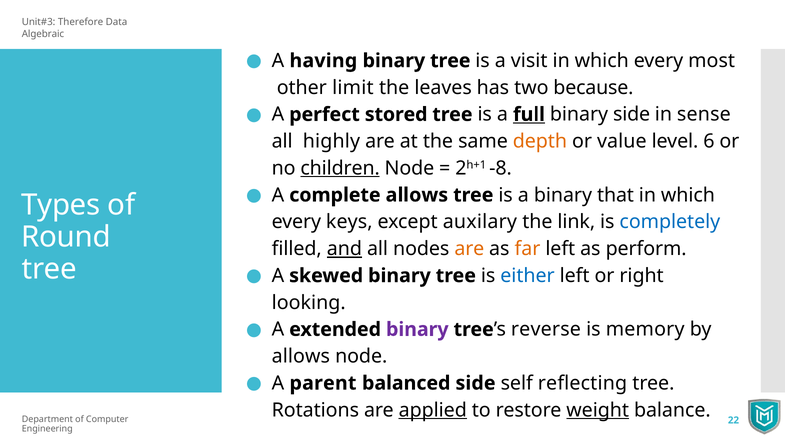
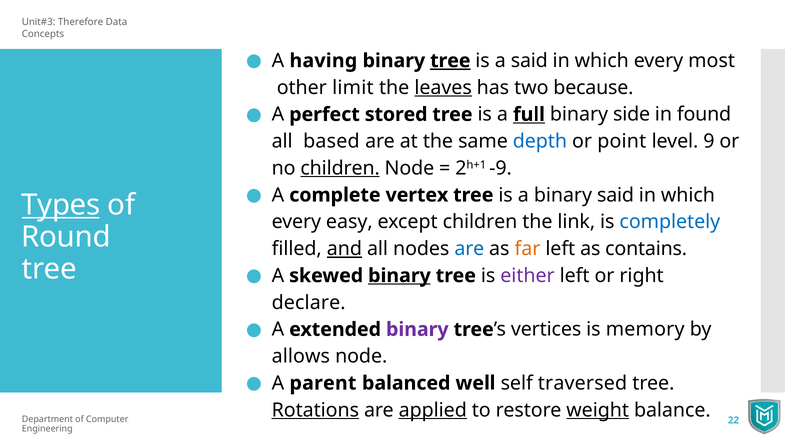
Algebraic: Algebraic -> Concepts (43, 34)
tree underline: none -> present (450, 61)
a visit: visit -> said (529, 61)
leaves underline: none -> present (443, 88)
sense: sense -> found (704, 114)
highly: highly -> based (331, 141)
depth colour: orange -> blue (540, 141)
value: value -> point (622, 141)
6: 6 -> 9 (709, 141)
-8: -8 -> -9 (500, 168)
complete allows: allows -> vertex (417, 195)
binary that: that -> said (616, 195)
Types underline: none -> present (61, 205)
keys: keys -> easy (349, 222)
except auxilary: auxilary -> children (480, 222)
are colour: orange -> blue (469, 249)
perform: perform -> contains (646, 249)
binary underline: none -> present (399, 275)
either colour: blue -> purple (528, 275)
looking: looking -> declare (309, 302)
reverse: reverse -> vertices (546, 329)
balanced side: side -> well (476, 383)
reﬂecting: reﬂecting -> traversed (582, 383)
Rotations underline: none -> present (315, 410)
